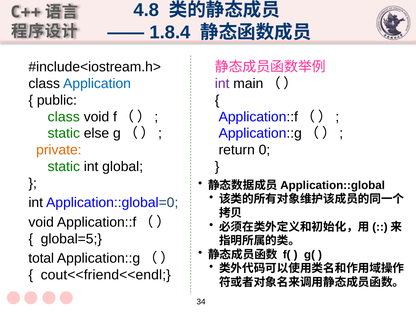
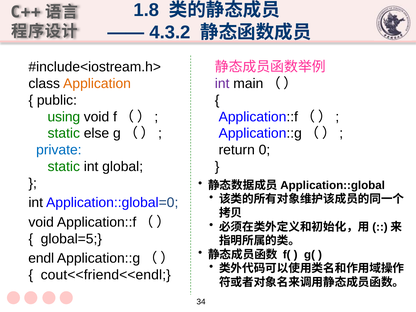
4.8: 4.8 -> 1.8 (146, 10)
1.8.4: 1.8.4 -> 4.3.2 (170, 32)
Application colour: blue -> orange (97, 83)
class: class -> using (64, 117)
private colour: orange -> blue (59, 150)
total: total -> endl (41, 258)
